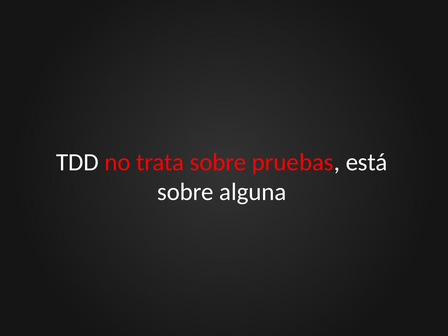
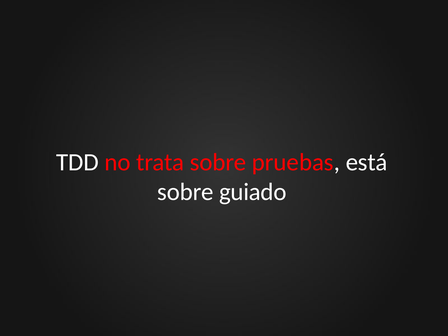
alguna: alguna -> guiado (253, 192)
